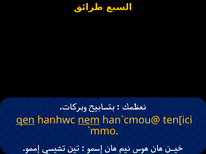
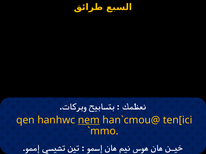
qen underline: present -> none (25, 120)
